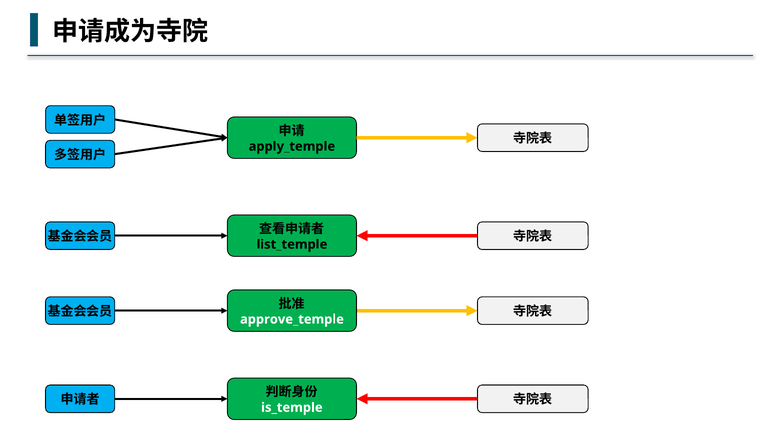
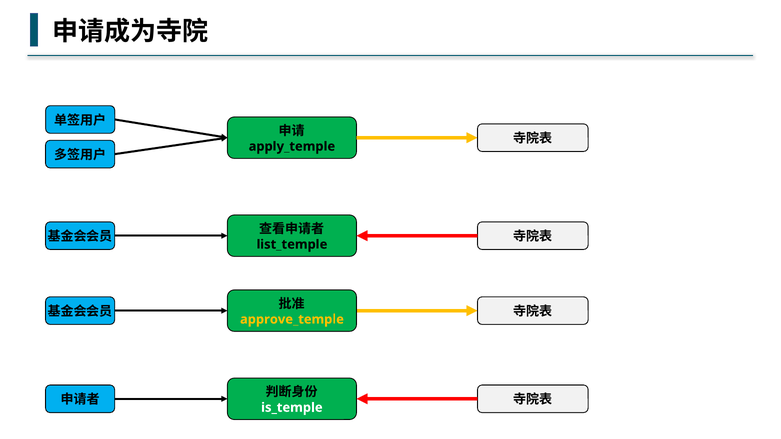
approve_temple colour: white -> yellow (292, 320)
